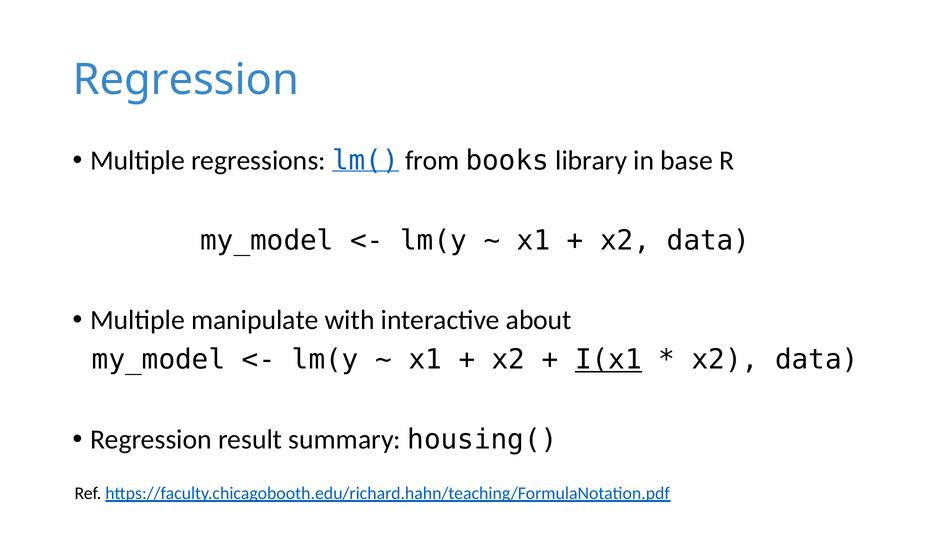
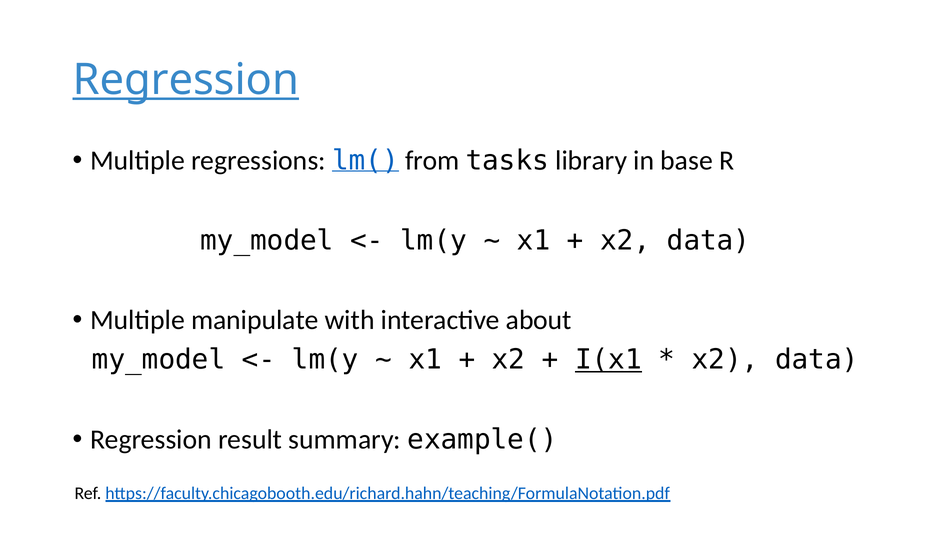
Regression underline: none -> present (186, 80)
books: books -> tasks (507, 161)
housing(: housing( -> example( (482, 439)
